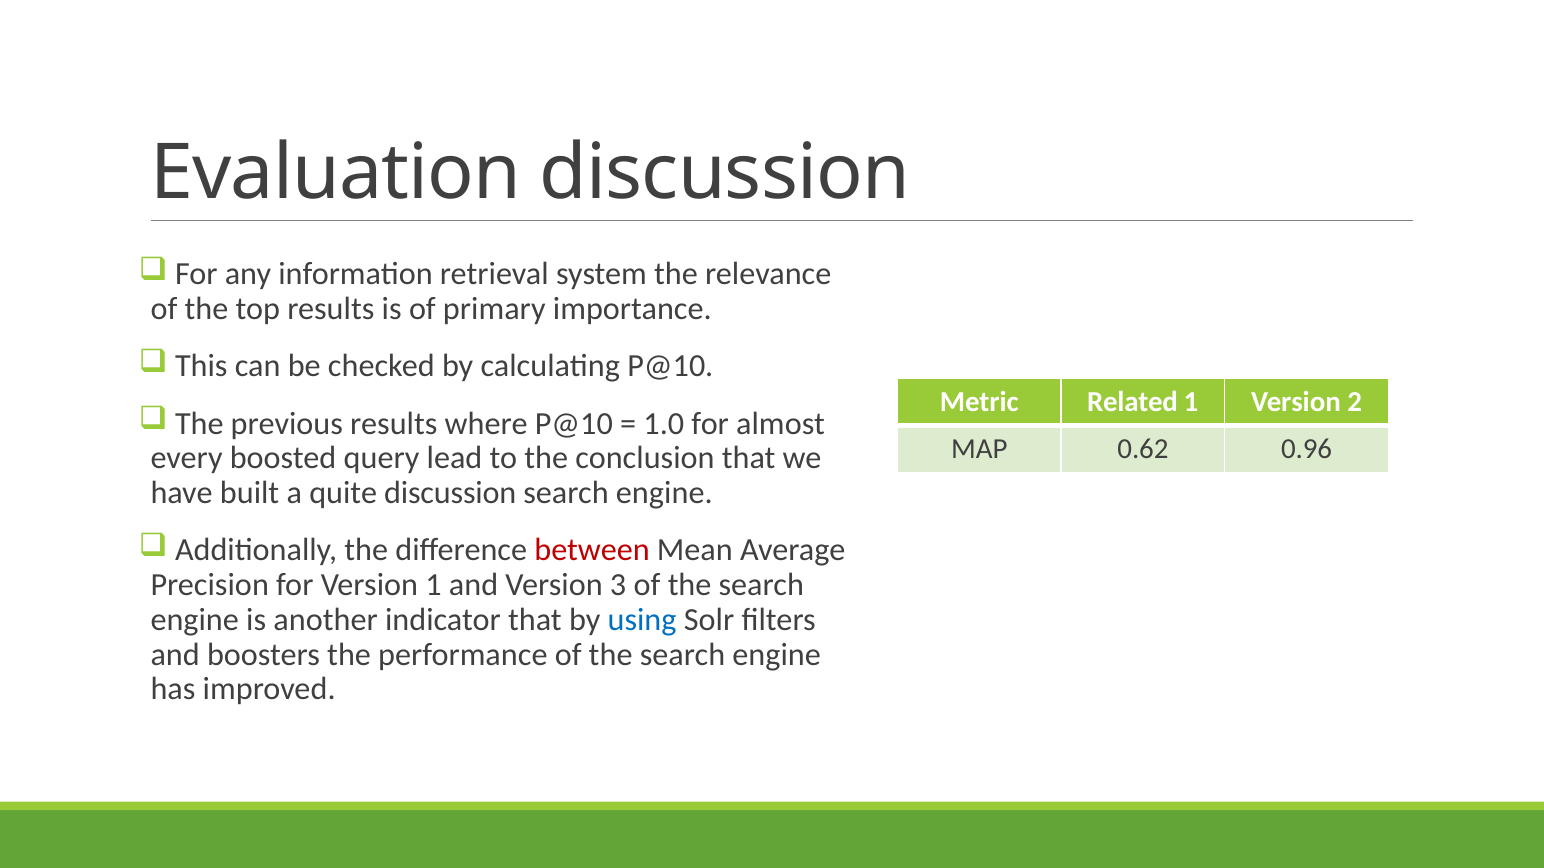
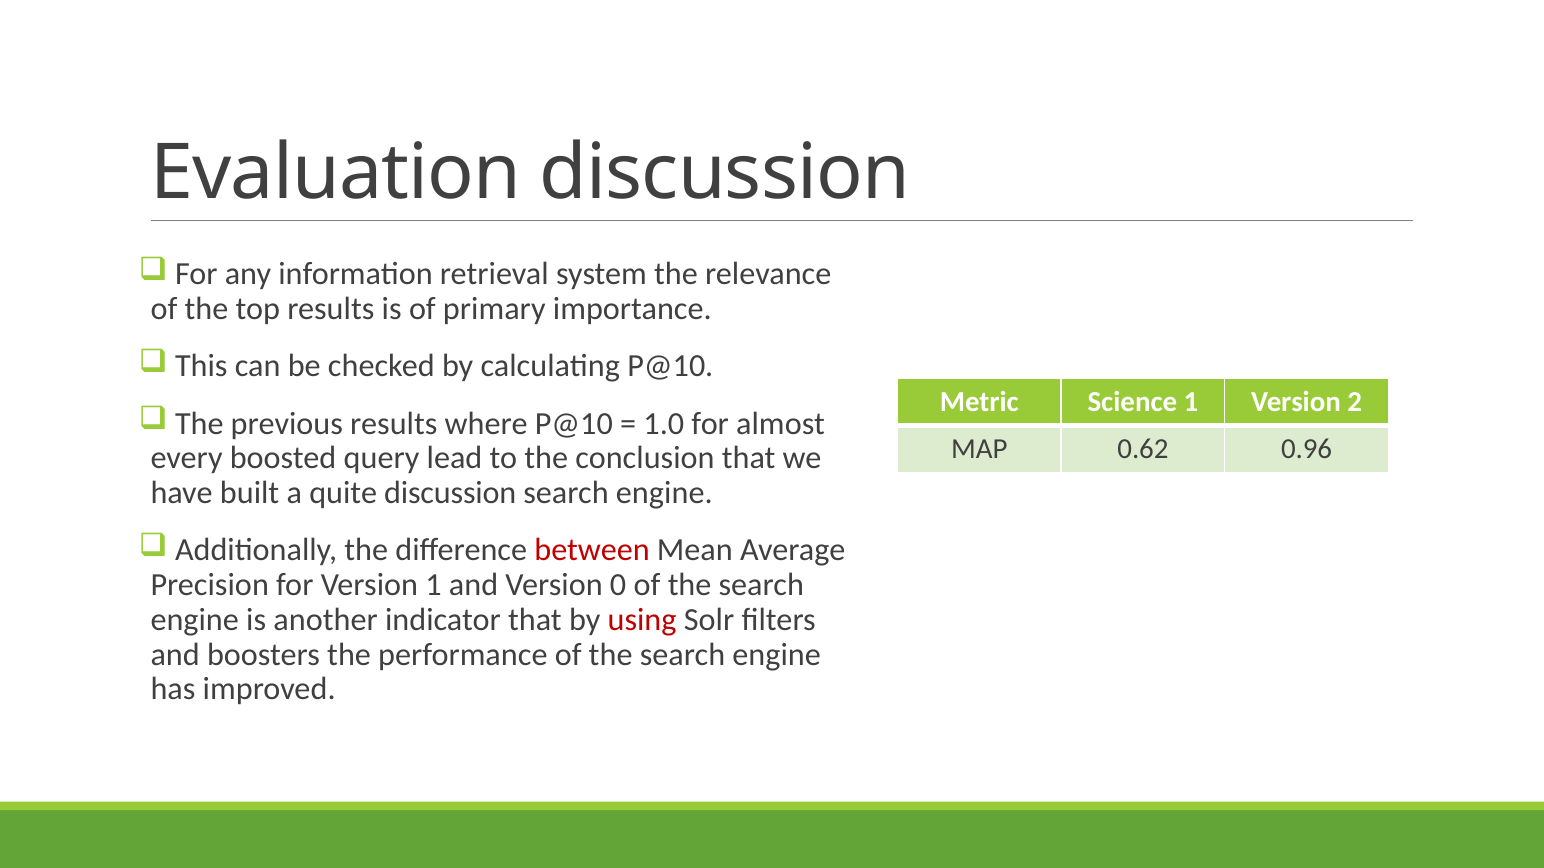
Related: Related -> Science (1132, 403)
3: 3 -> 0 (618, 585)
using colour: blue -> red (642, 620)
